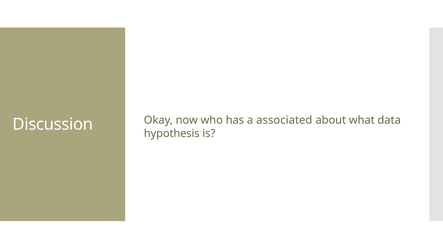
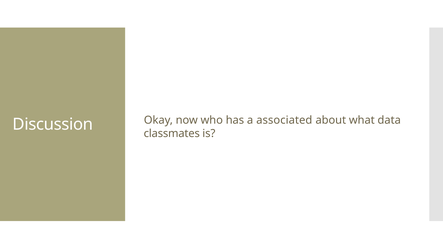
hypothesis: hypothesis -> classmates (172, 134)
